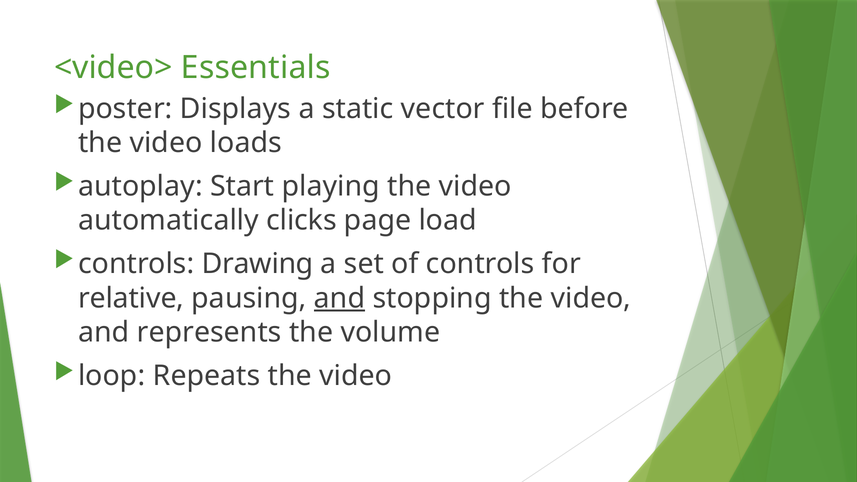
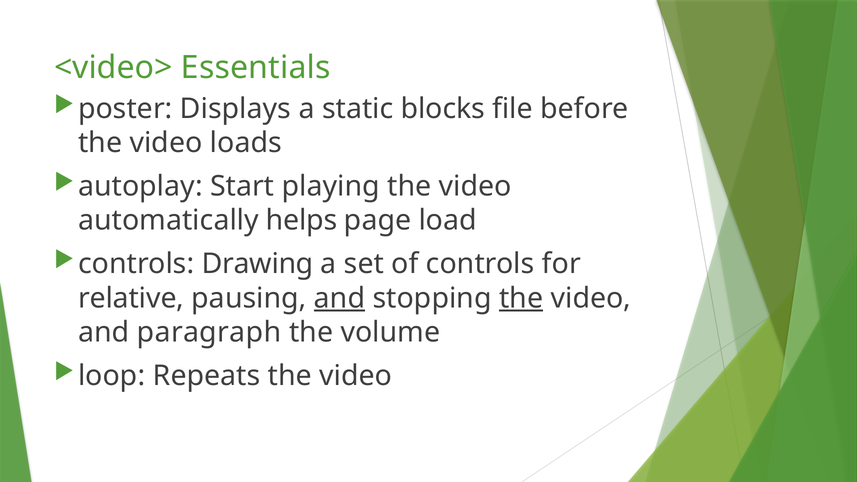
vector: vector -> blocks (443, 109)
clicks: clicks -> helps (302, 221)
the underline: none -> present (521, 298)
represents: represents -> paragraph (209, 332)
